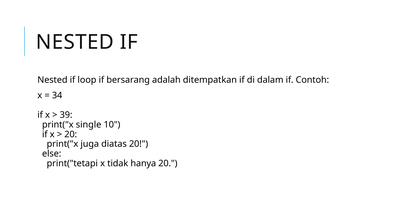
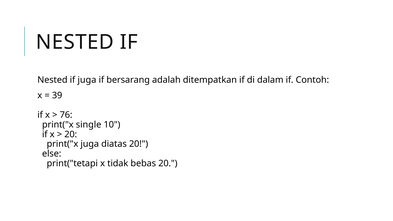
if loop: loop -> juga (87, 80)
34: 34 -> 39 (57, 95)
39: 39 -> 76 (66, 115)
hanya: hanya -> bebas (143, 163)
